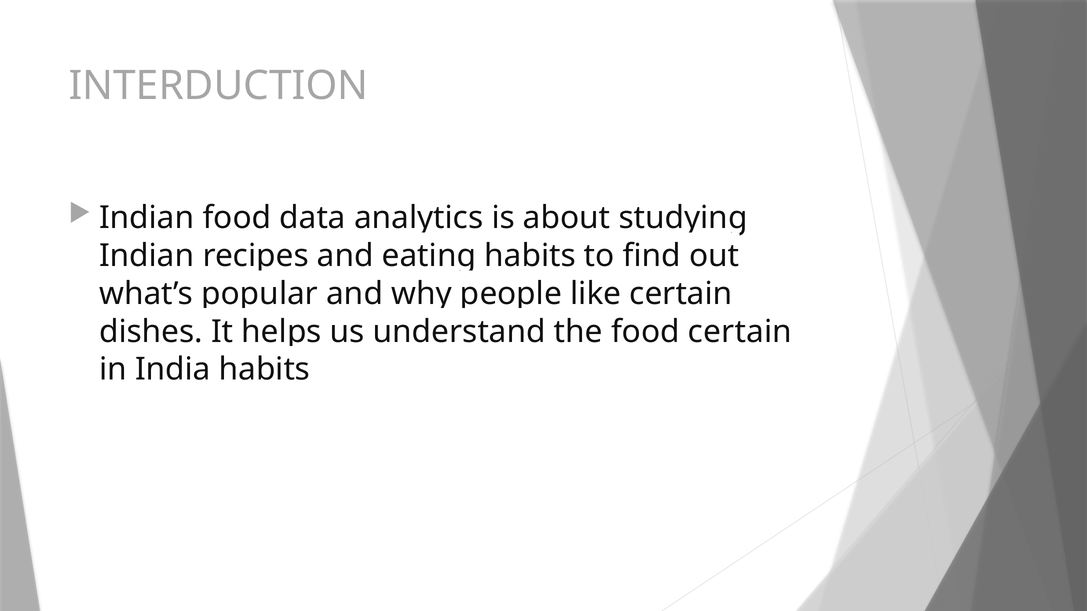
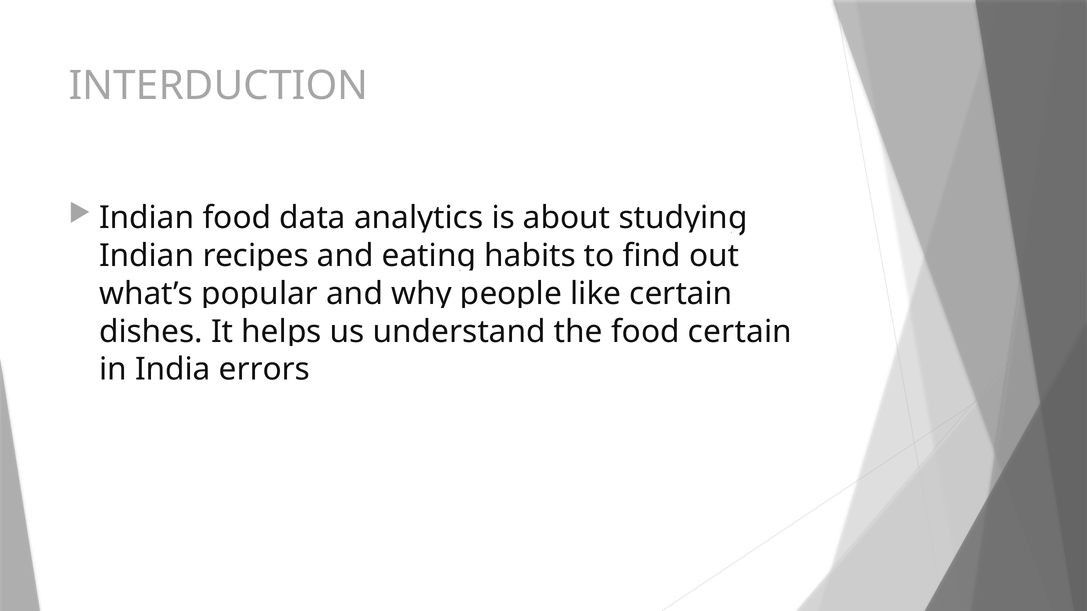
India habits: habits -> errors (264, 370)
